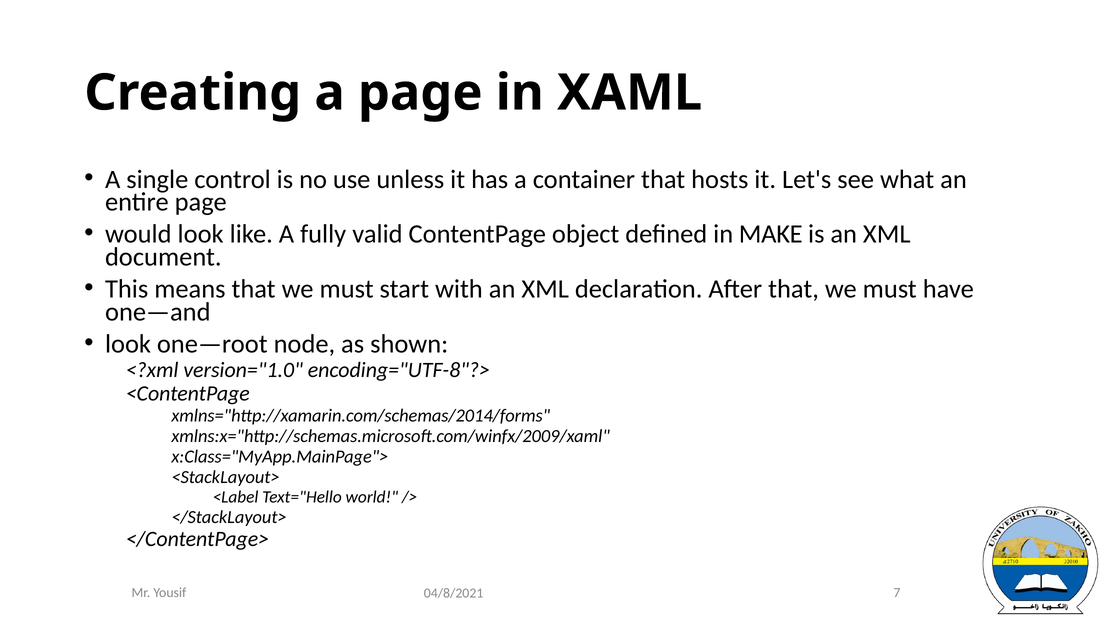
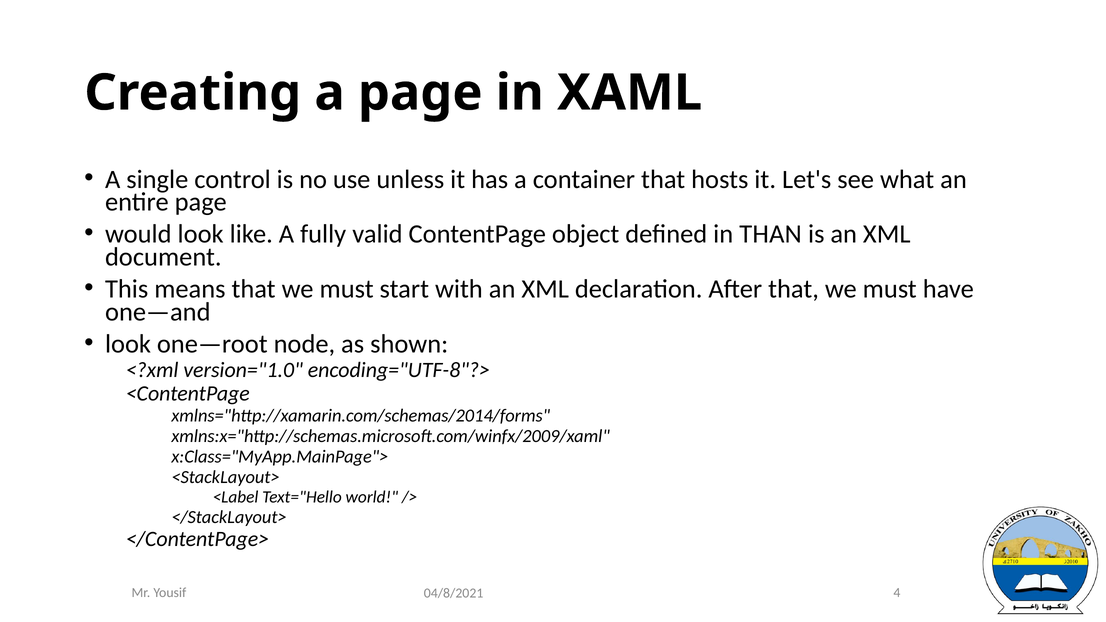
MAKE: MAKE -> THAN (771, 234)
7: 7 -> 4 (897, 593)
